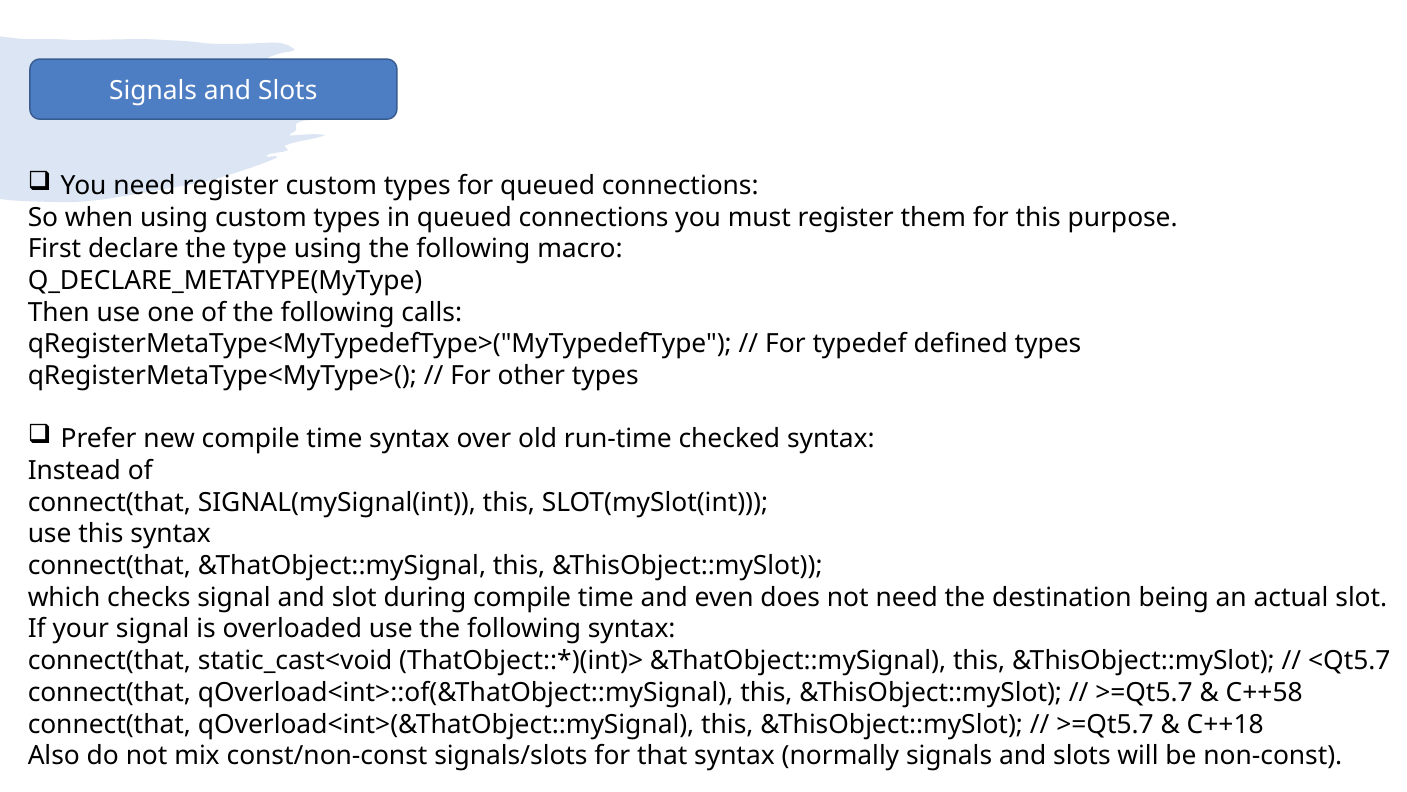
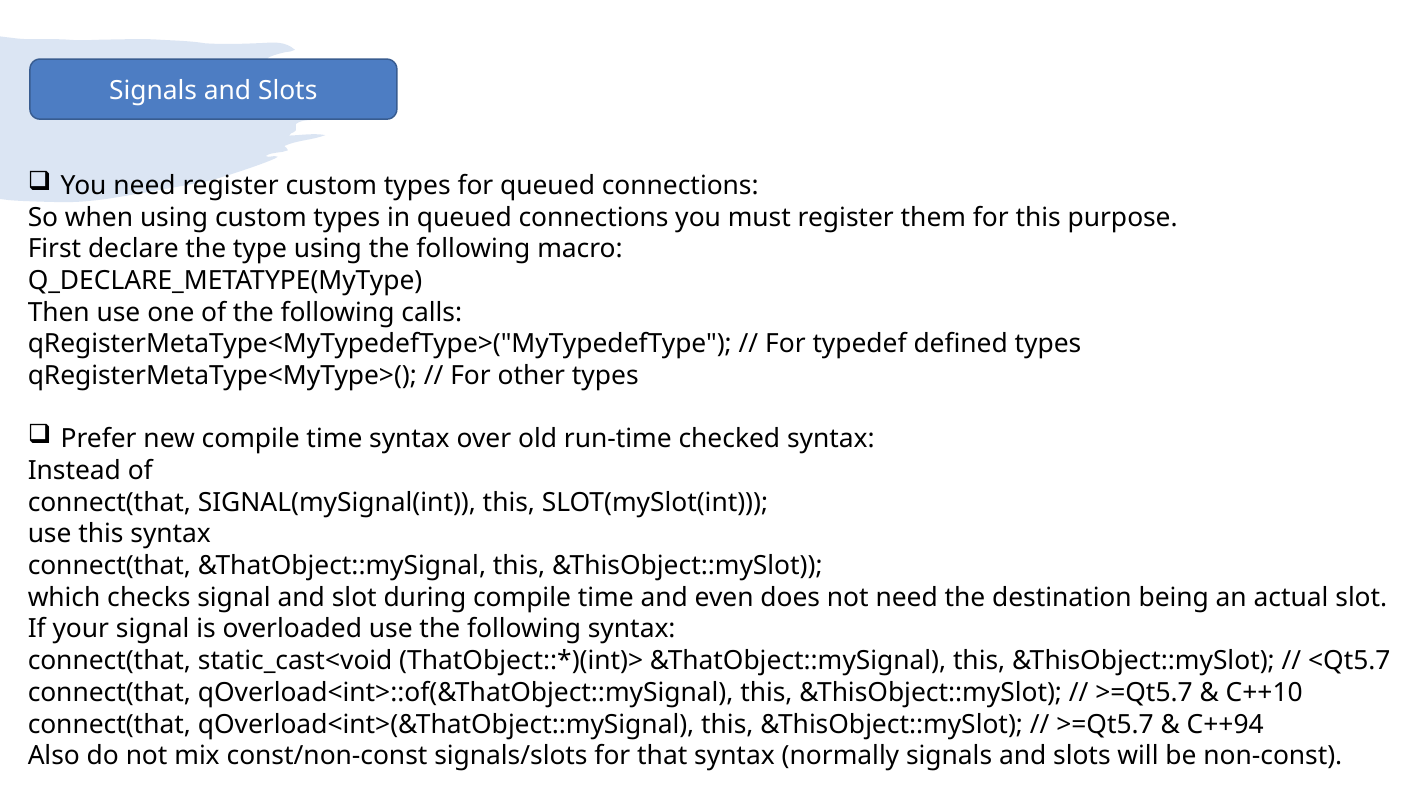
C++58: C++58 -> C++10 (1264, 692)
C++18: C++18 -> C++94 (1225, 724)
